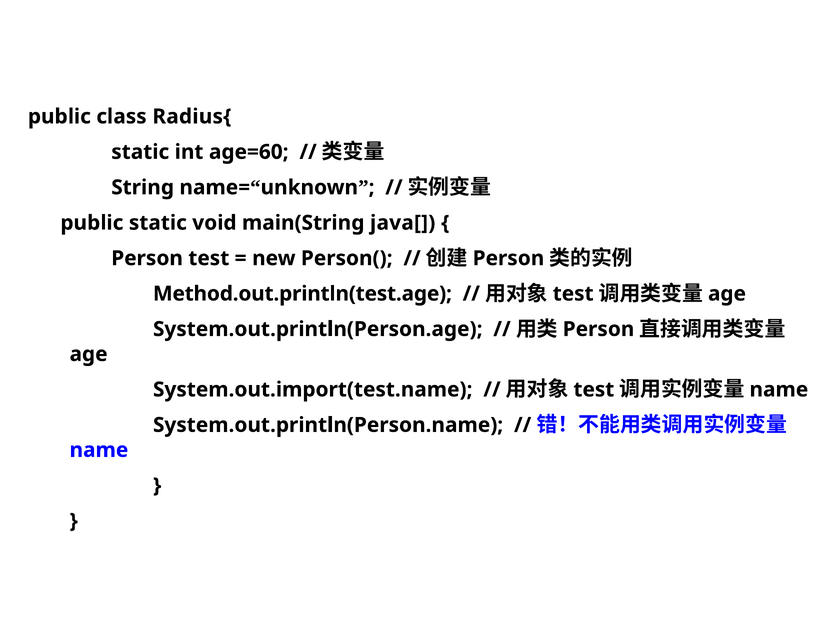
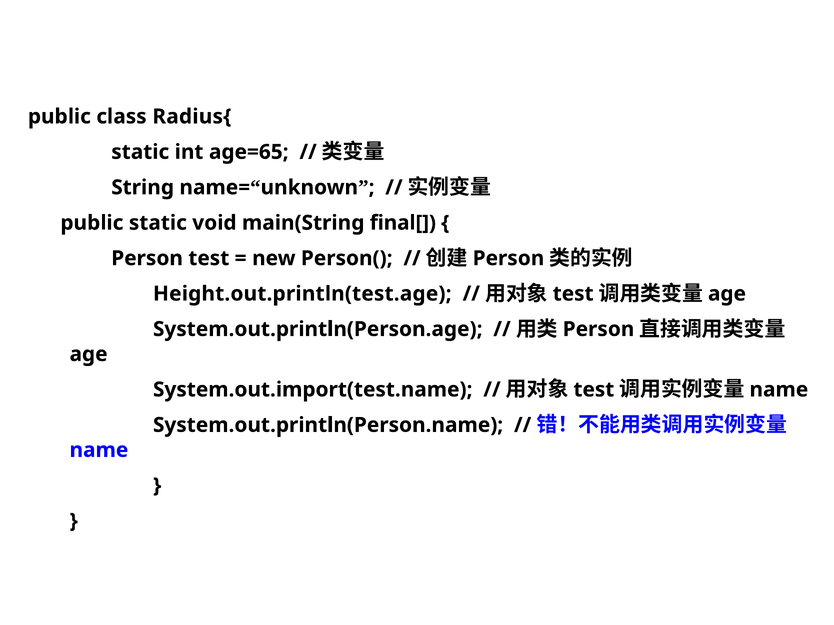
age=60: age=60 -> age=65 (249, 152)
java[: java[ -> final[ (403, 223)
Method.out.println(test.age: Method.out.println(test.age -> Height.out.println(test.age (302, 294)
